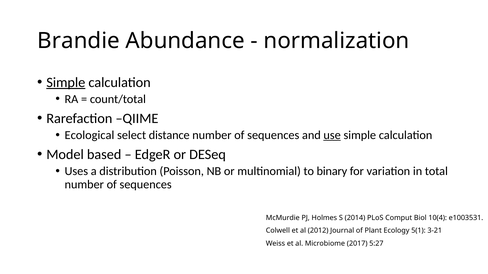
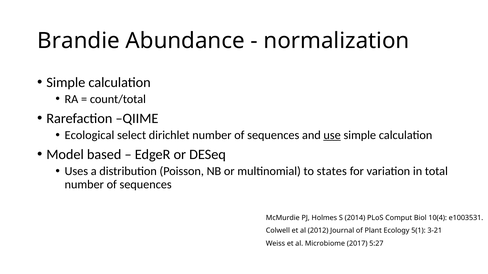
Simple underline: present -> none (66, 82)
distance: distance -> dirichlet (169, 135)
binary: binary -> states (332, 172)
